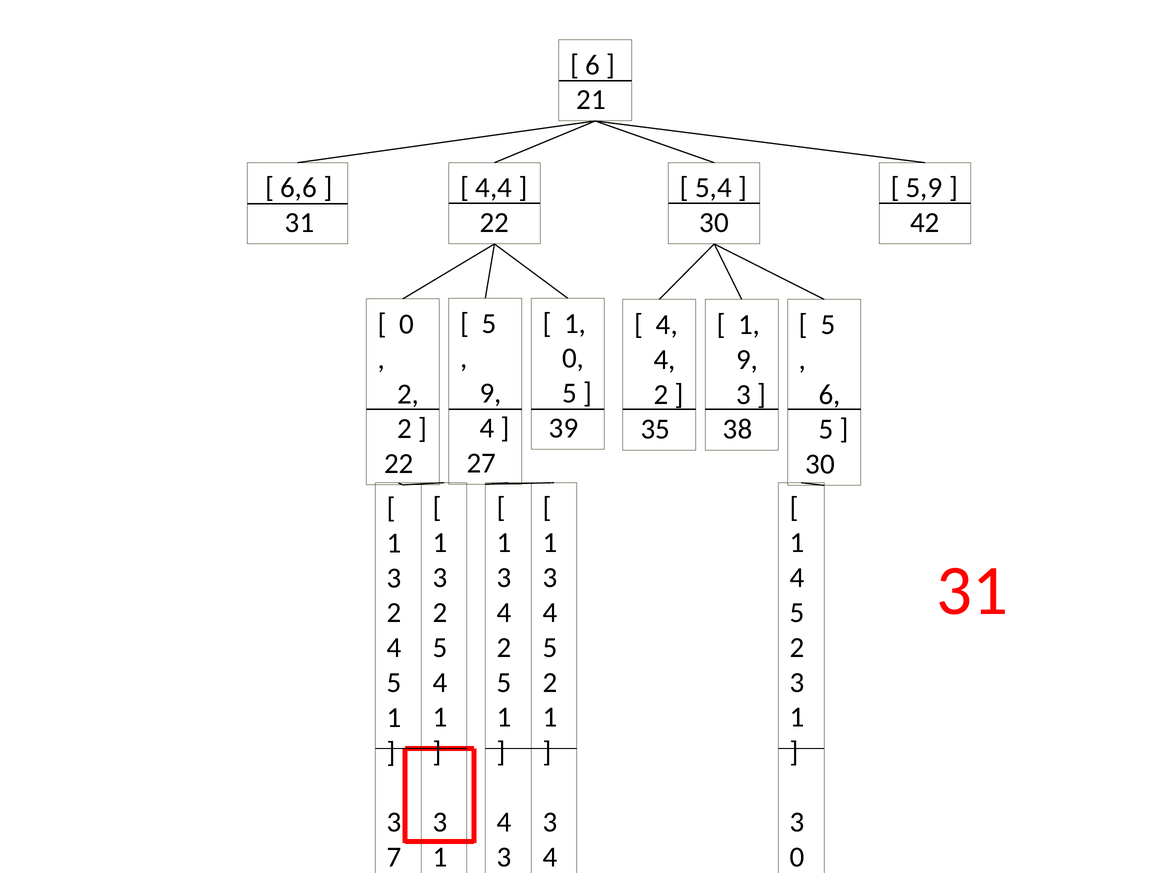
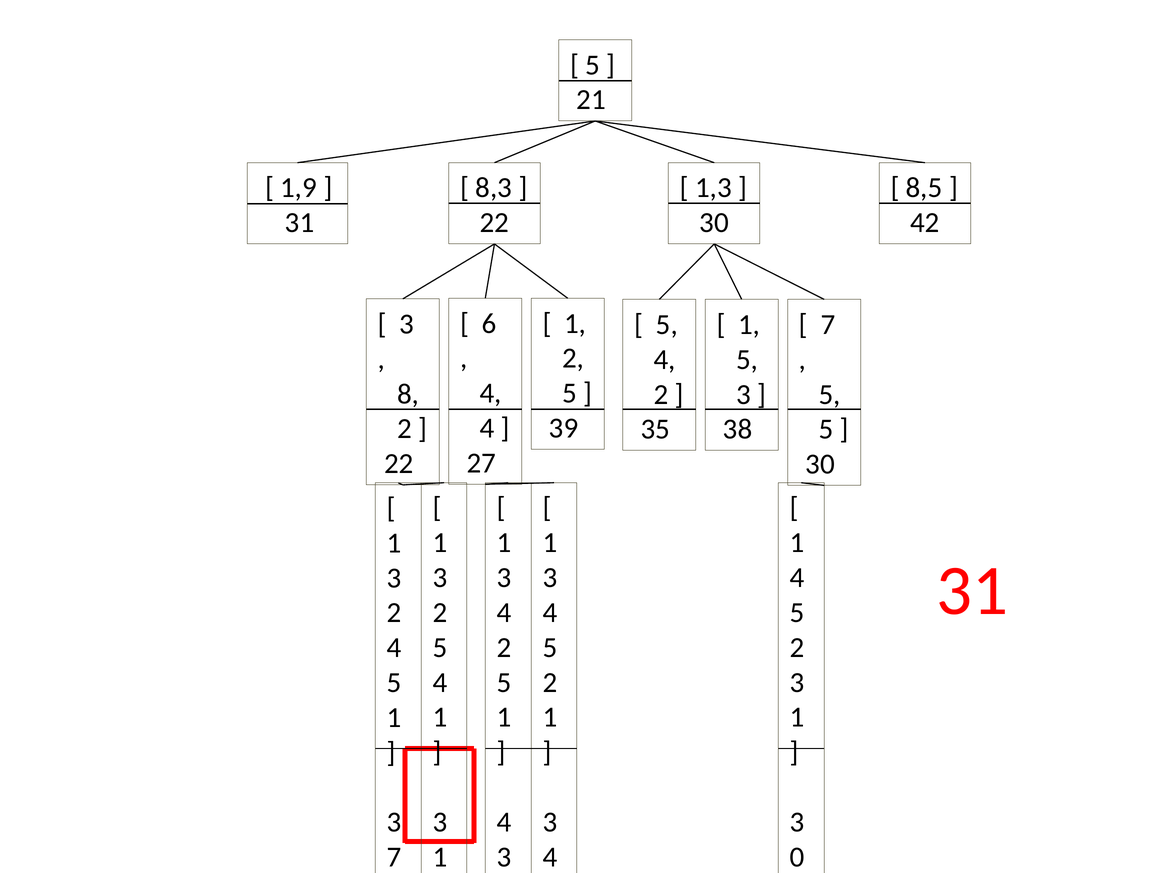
6: 6 -> 5 (593, 65)
6,6: 6,6 -> 1,9 (299, 188)
4,4: 4,4 -> 8,3 (494, 188)
5,4: 5,4 -> 1,3 (713, 188)
5,9: 5,9 -> 8,5 (924, 188)
5: 5 -> 6 (489, 323)
0: 0 -> 3 (407, 324)
4: 4 -> 5 (667, 324)
5: 5 -> 7 (828, 324)
0: 0 -> 2 (573, 358)
9: 9 -> 5 (747, 359)
9: 9 -> 4 (491, 393)
2: 2 -> 8 (408, 394)
6: 6 -> 5 (830, 394)
